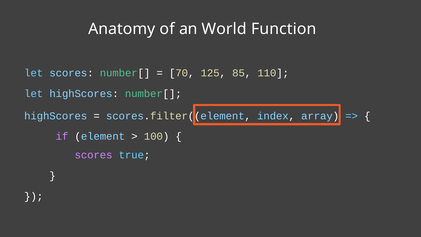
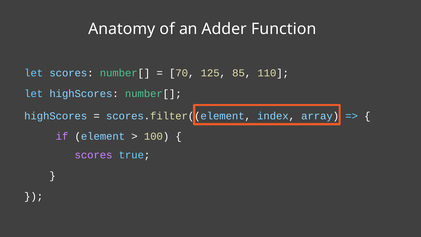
World: World -> Adder (224, 29)
